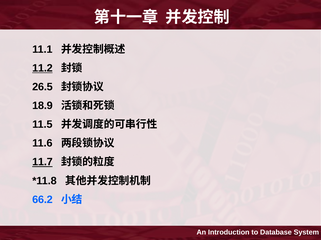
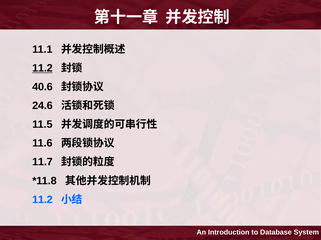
26.5: 26.5 -> 40.6 (42, 87)
18.9: 18.9 -> 24.6 (42, 106)
11.7 underline: present -> none (42, 162)
66.2: 66.2 -> 11.2 (42, 200)
